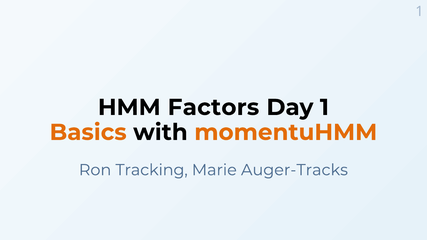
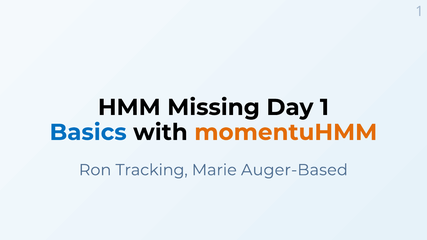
Factors: Factors -> Missing (214, 107)
Basics colour: orange -> blue (88, 132)
Auger-Tracks: Auger-Tracks -> Auger-Based (294, 170)
